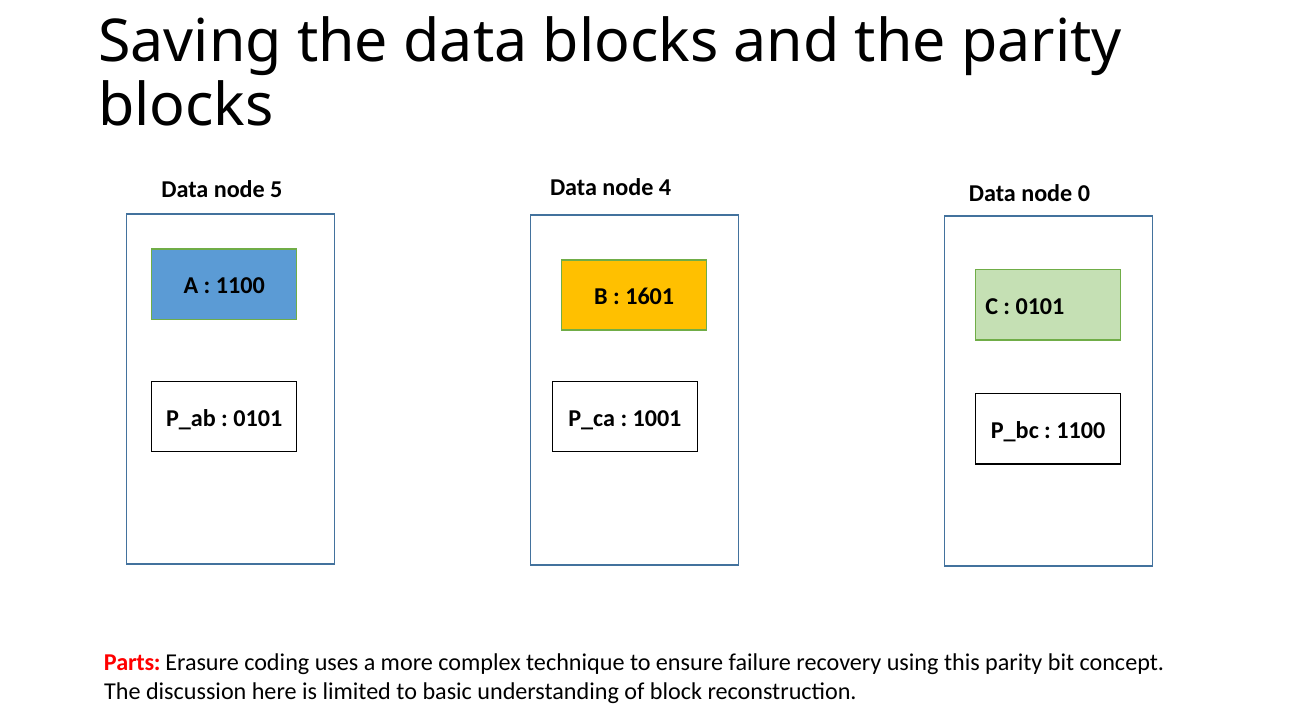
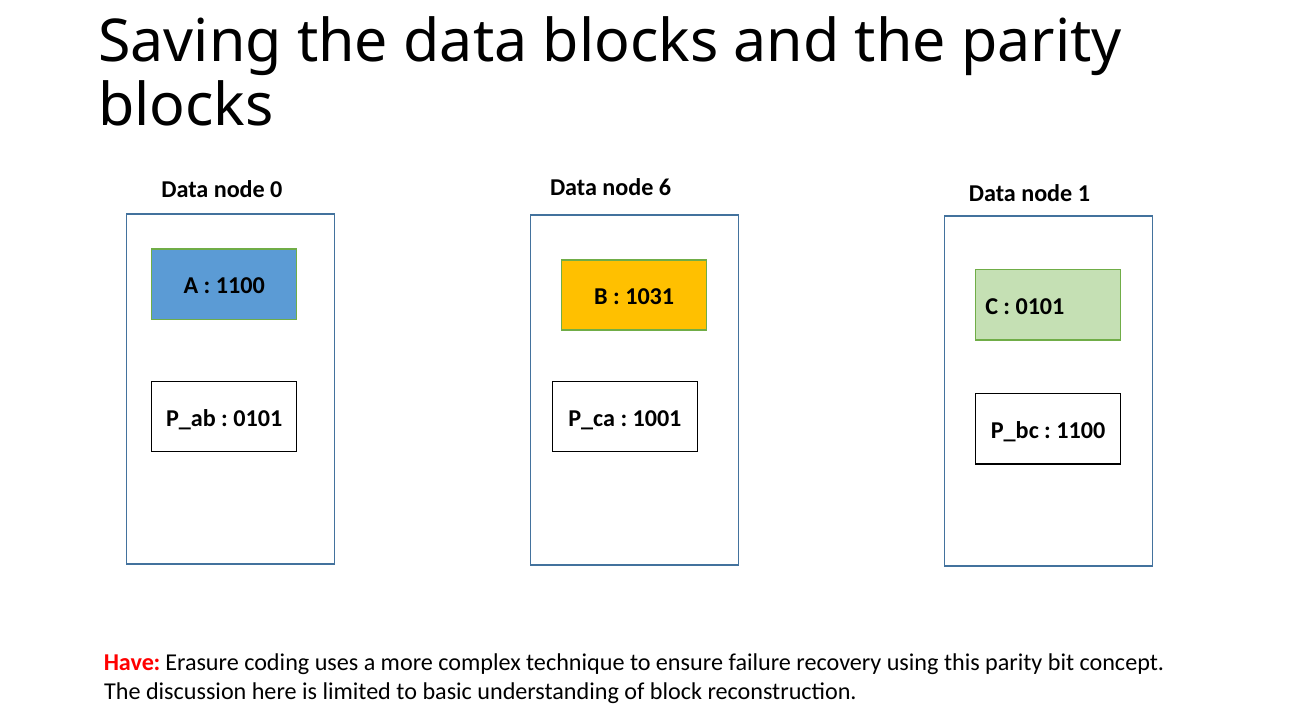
4: 4 -> 6 (665, 188)
5: 5 -> 0 (276, 189)
0: 0 -> 1 (1084, 193)
1601: 1601 -> 1031 (650, 297)
Parts: Parts -> Have (132, 662)
